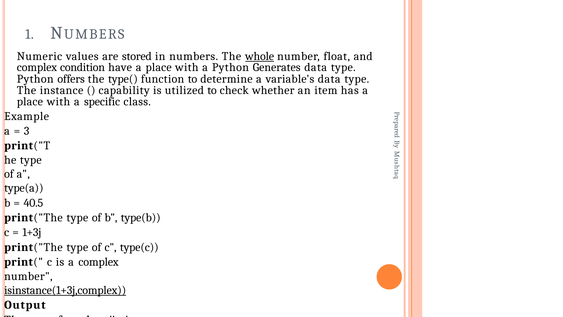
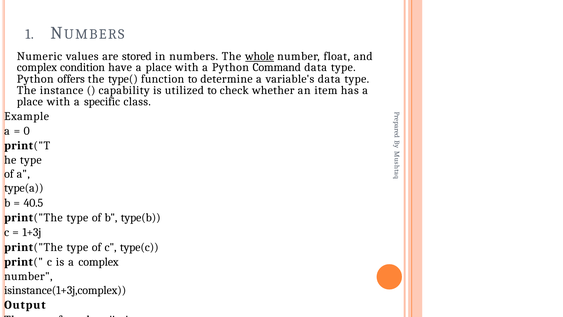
Generates: Generates -> Command (277, 67)
3: 3 -> 0 (27, 131)
isinstance(1+3j,complex underline: present -> none (65, 290)
